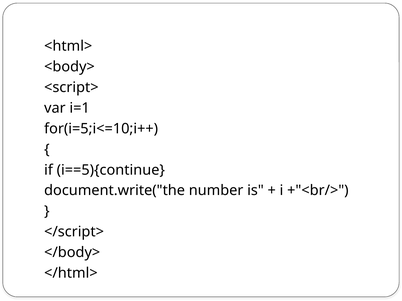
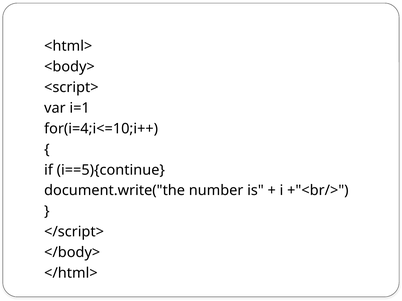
for(i=5;i<=10;i++: for(i=5;i<=10;i++ -> for(i=4;i<=10;i++ (101, 129)
